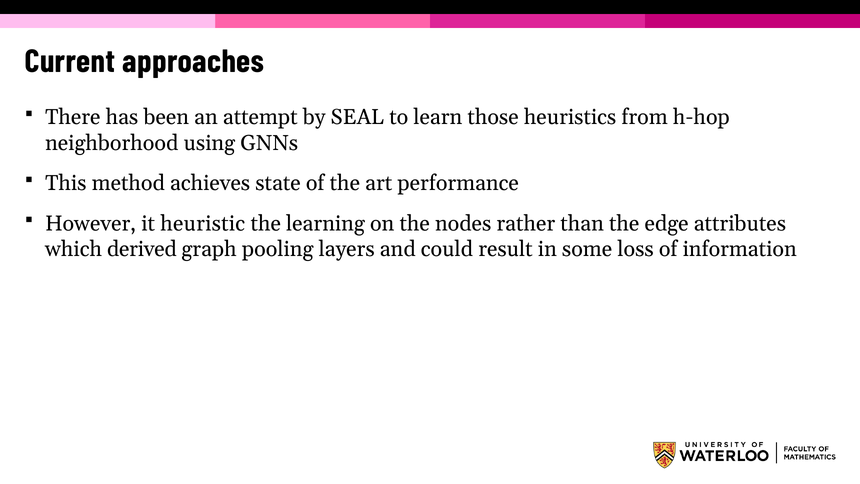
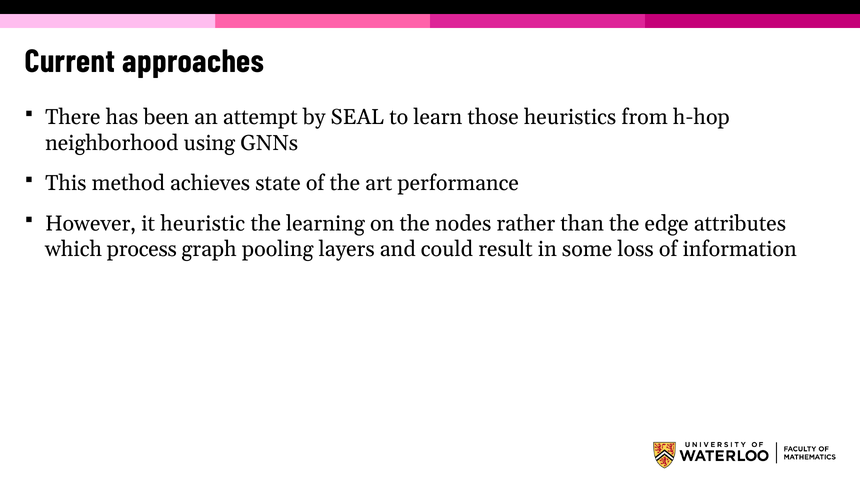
derived: derived -> process (142, 249)
